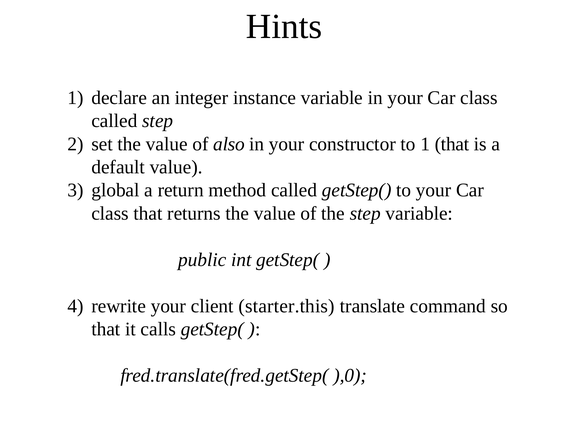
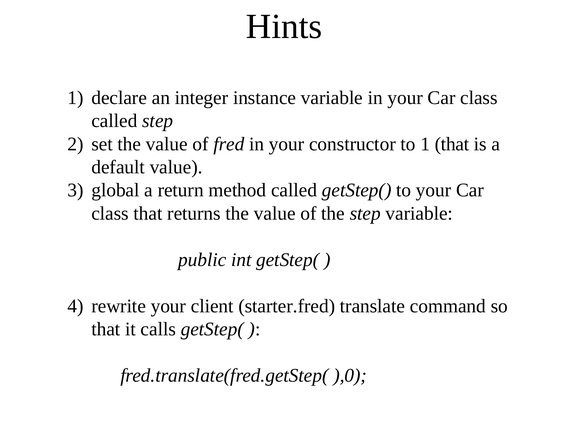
also: also -> fred (229, 144)
starter.this: starter.this -> starter.fred (287, 306)
